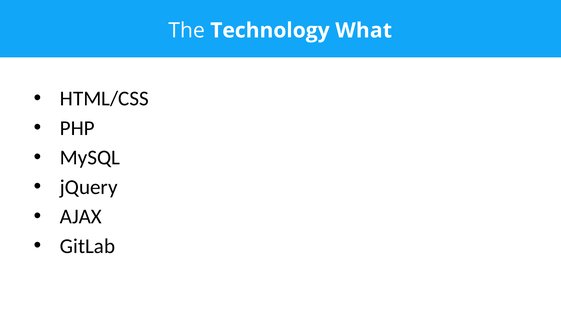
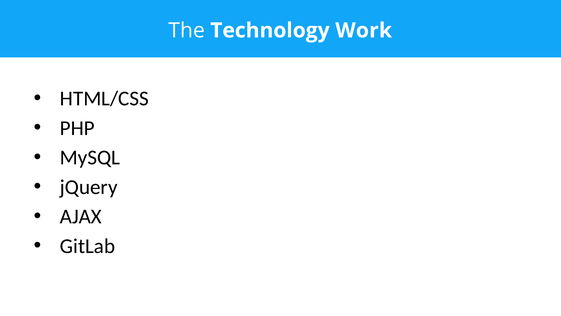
What: What -> Work (364, 30)
